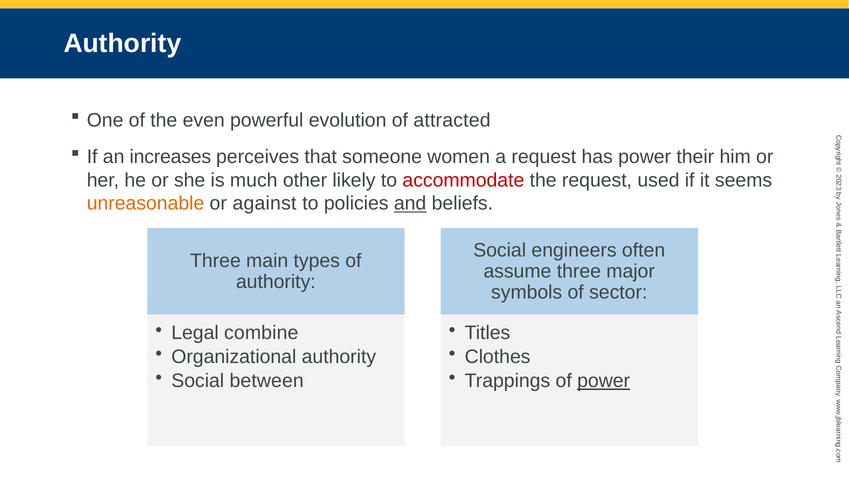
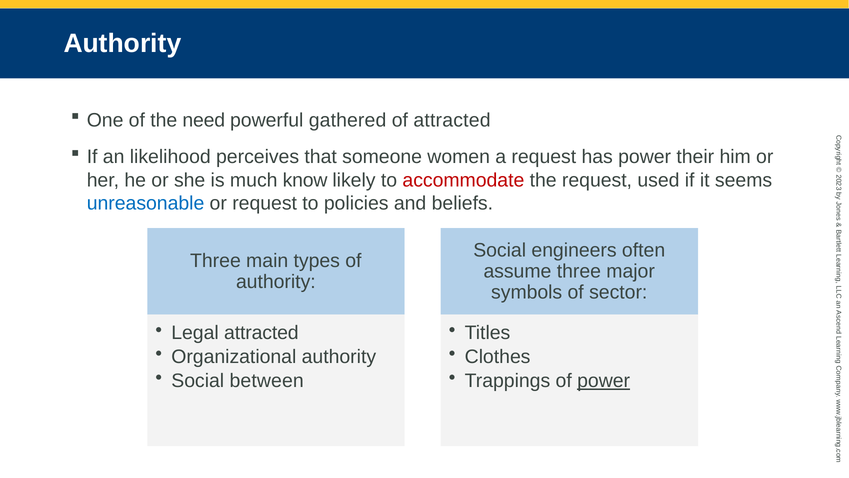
even: even -> need (204, 120)
evolution: evolution -> gathered (348, 120)
increases: increases -> likelihood (170, 157)
other: other -> know (305, 180)
unreasonable colour: orange -> blue (146, 203)
or against: against -> request (265, 203)
and underline: present -> none (410, 203)
combine: combine -> attracted (261, 333)
